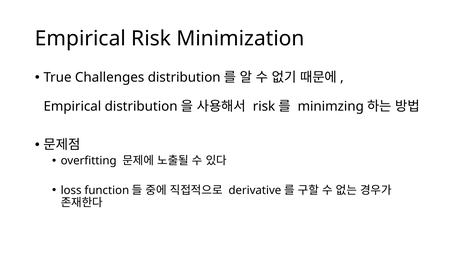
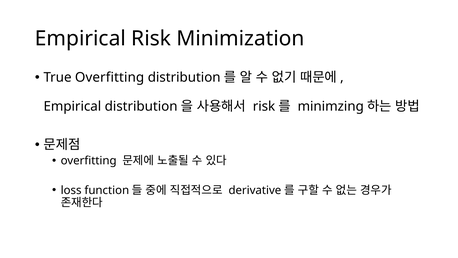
True Challenges: Challenges -> Overfitting (110, 77)
